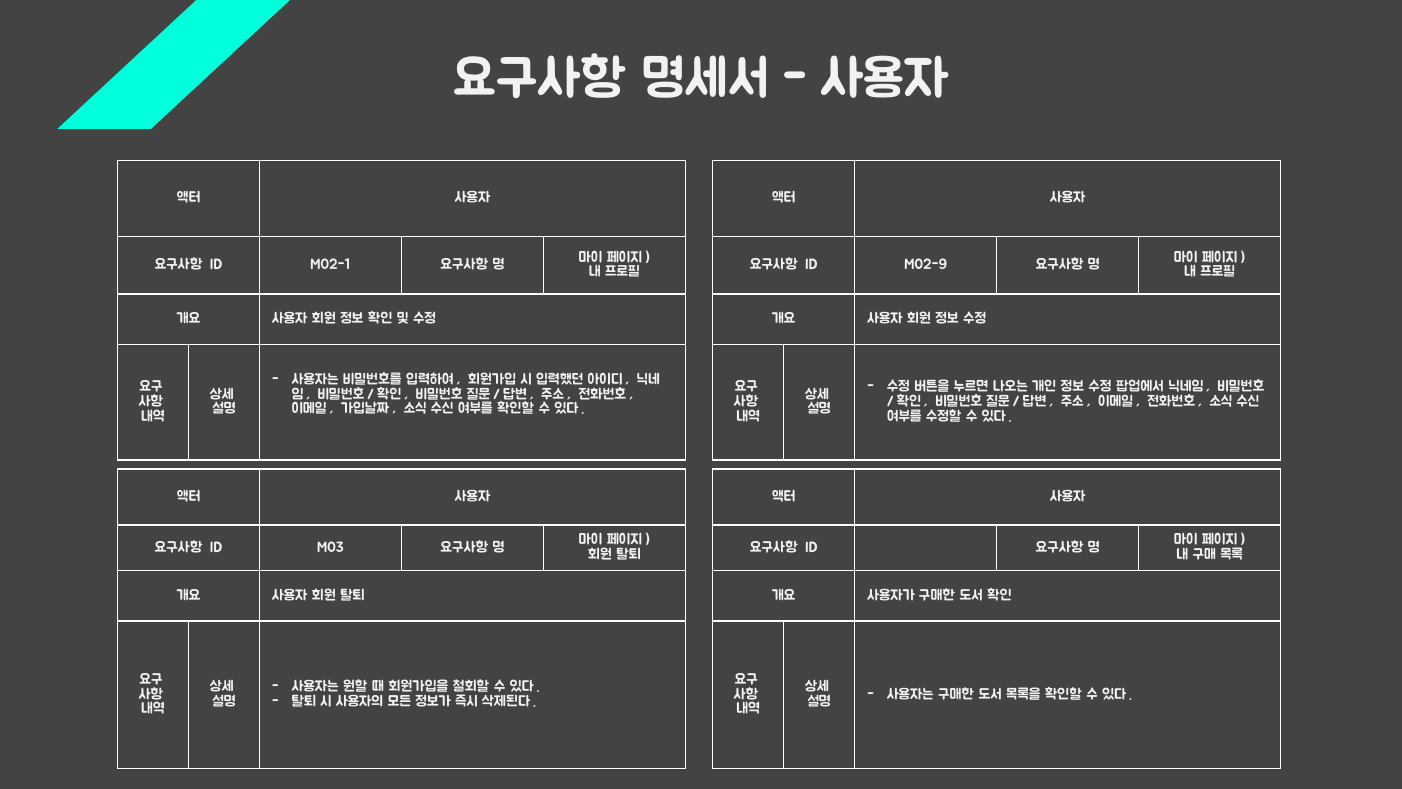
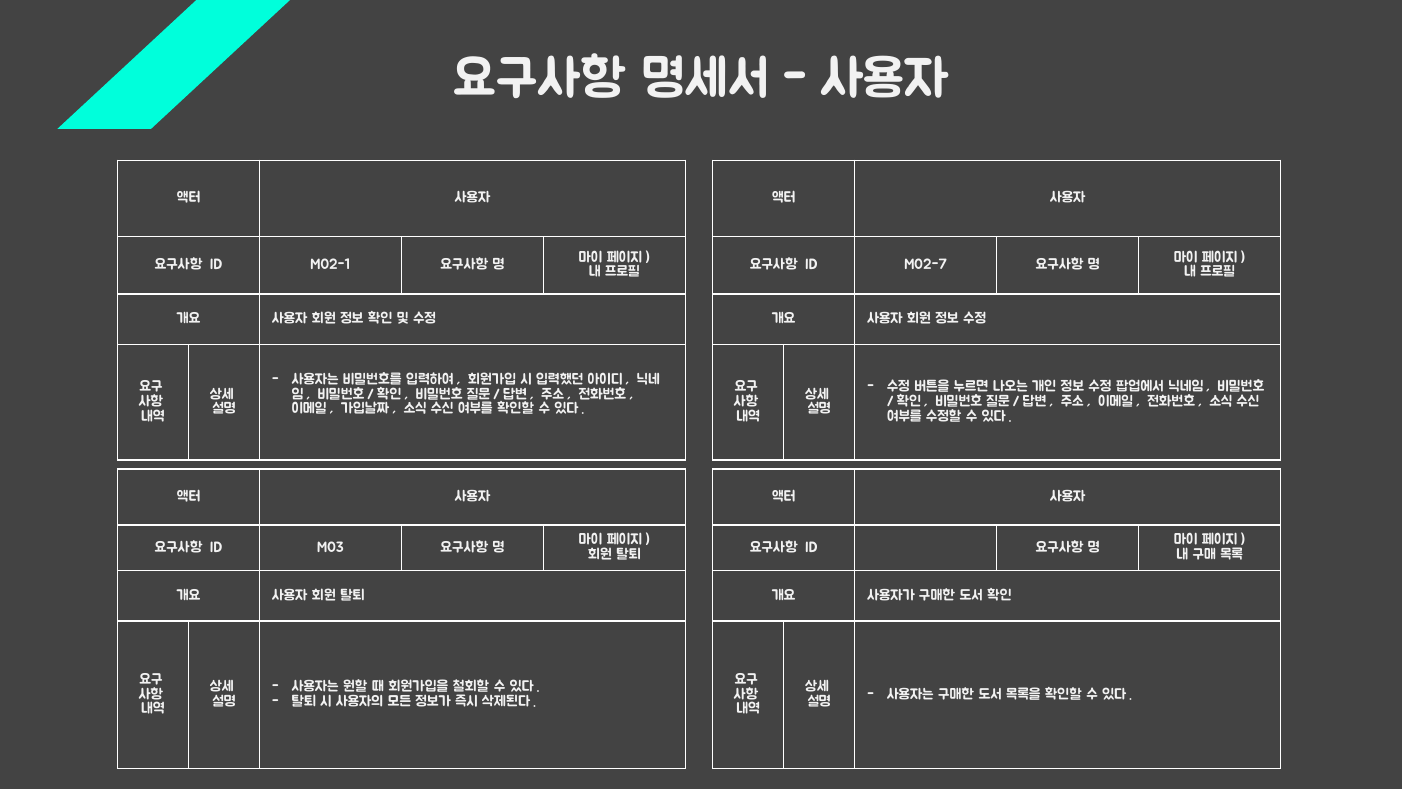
M02-9: M02-9 -> M02-7 (926, 265)
